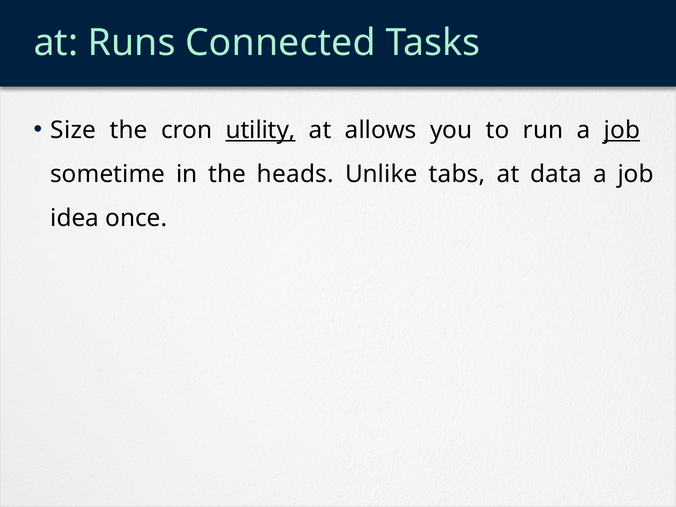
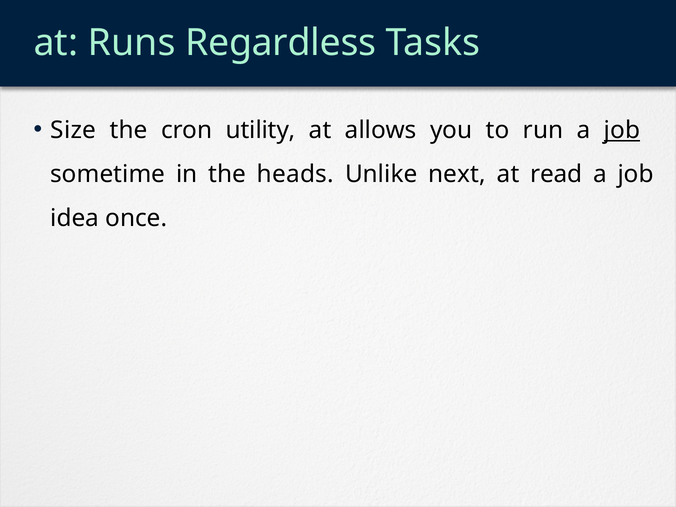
Connected: Connected -> Regardless (281, 43)
utility underline: present -> none (261, 130)
tabs: tabs -> next (457, 174)
data: data -> read (556, 174)
